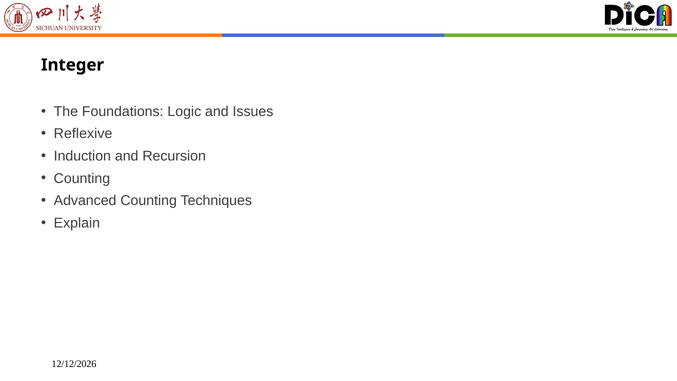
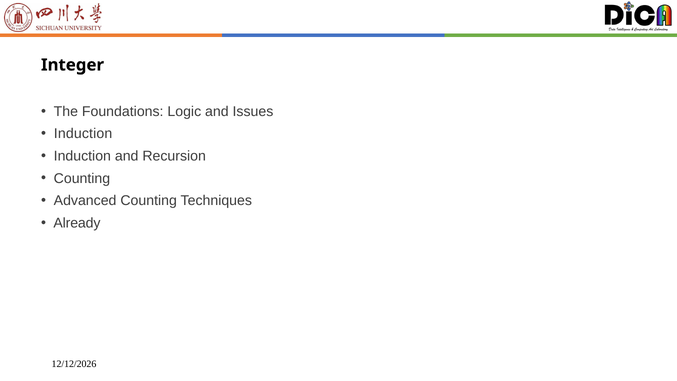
Reflexive: Reflexive -> Induction (83, 134)
Explain: Explain -> Already (77, 223)
